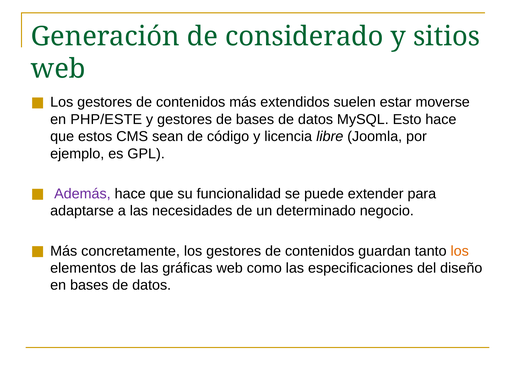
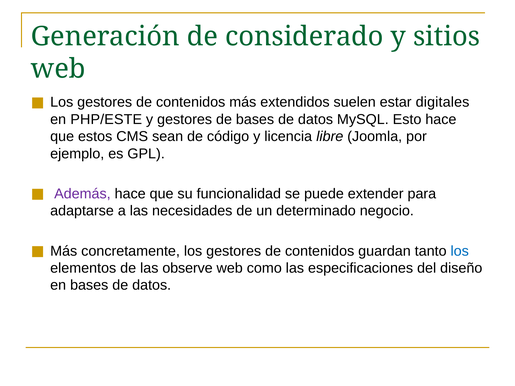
moverse: moverse -> digitales (443, 102)
los colour: orange -> blue (460, 251)
gráficas: gráficas -> observe (188, 268)
